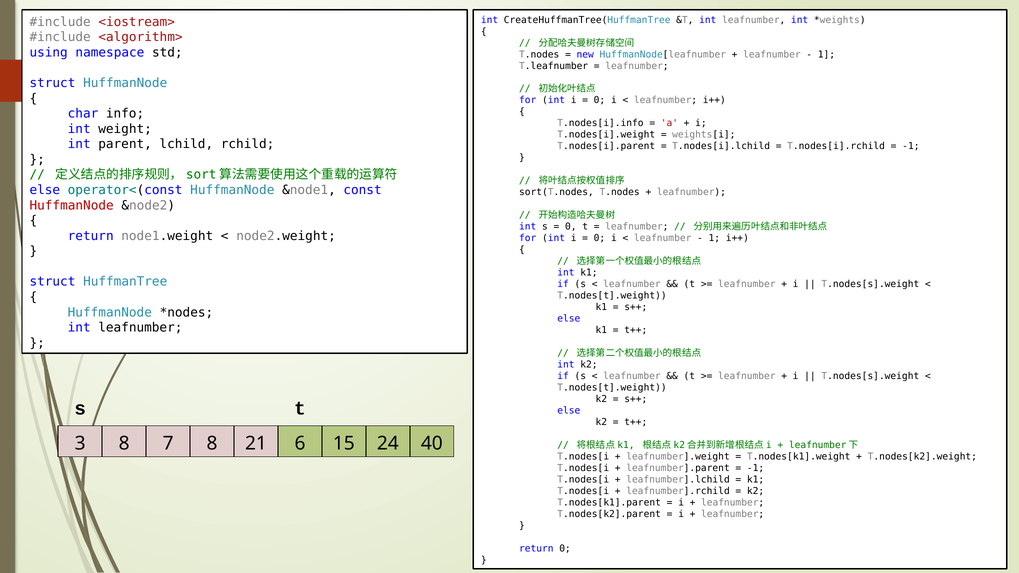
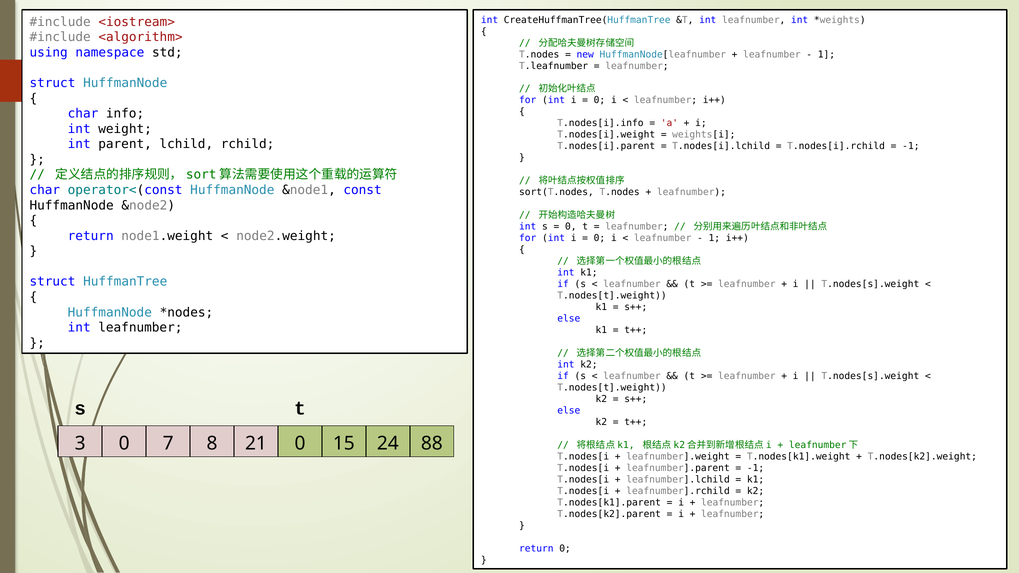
else: else -> char (45, 190)
HuffmanNode colour: red -> black (72, 205)
3 8: 8 -> 0 (124, 444)
21 6: 6 -> 0 (300, 444)
40: 40 -> 88 (432, 444)
